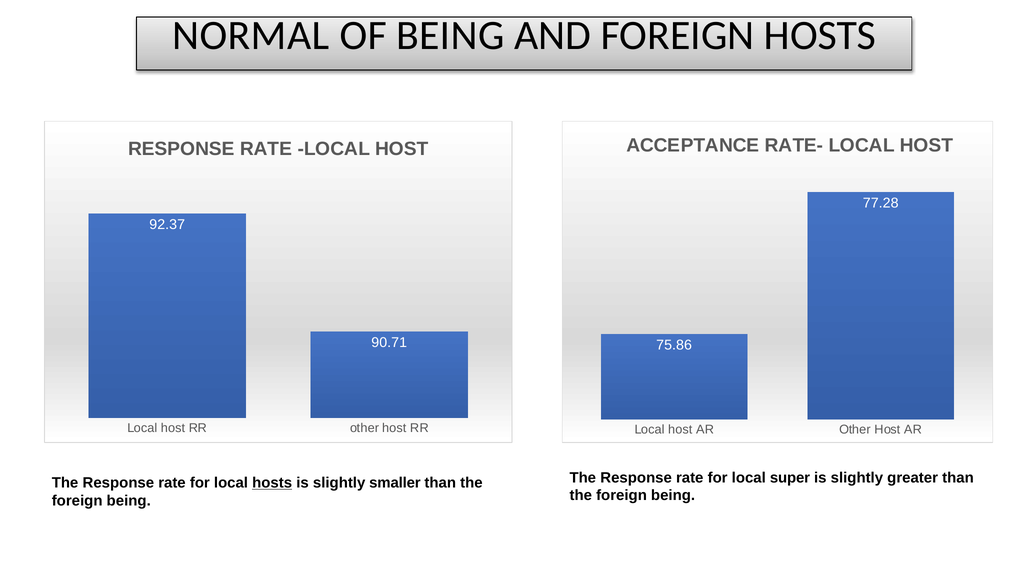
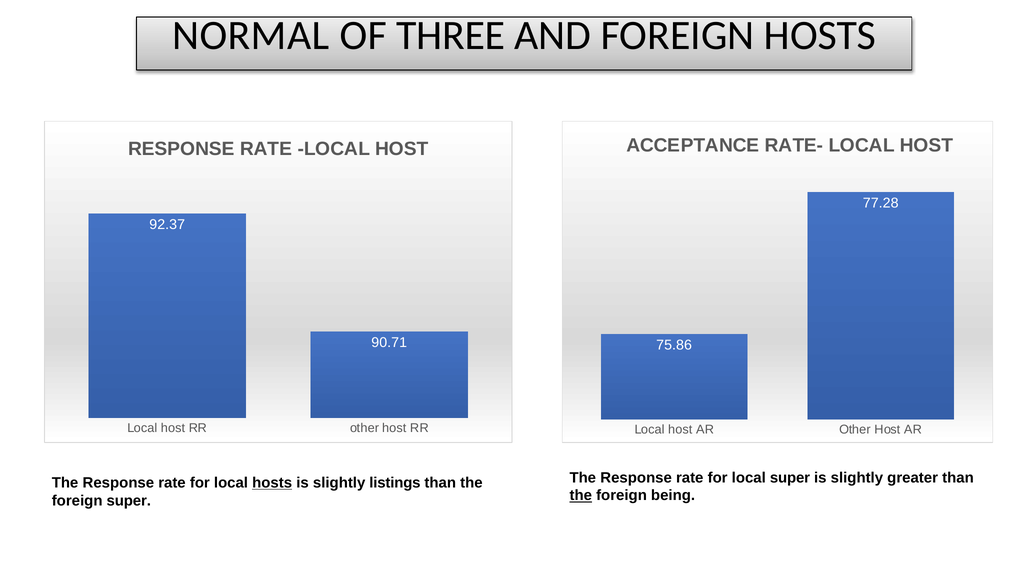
OF BEING: BEING -> THREE (451, 35)
smaller: smaller -> listings (395, 483)
the underline: none -> present (581, 496)
being: being -> super (129, 501)
